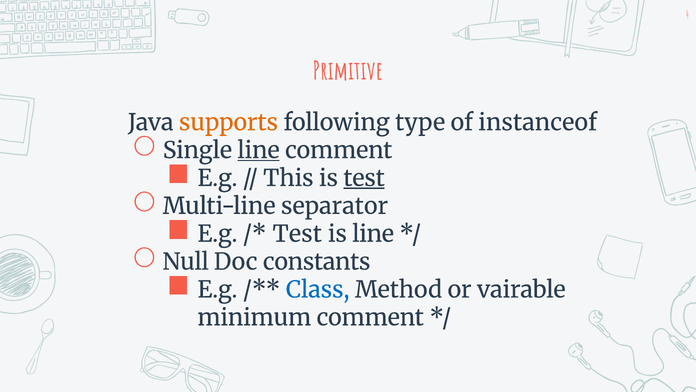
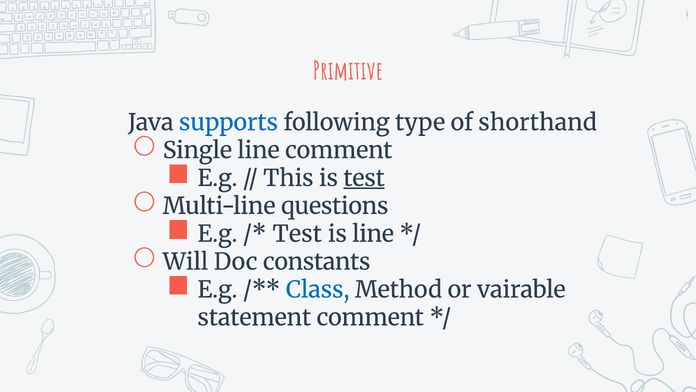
supports colour: orange -> blue (228, 122)
instanceof: instanceof -> shorthand (538, 122)
line underline: present -> none (259, 150)
separator: separator -> questions (335, 206)
Null: Null -> Will (185, 262)
minimum: minimum -> statement (254, 317)
